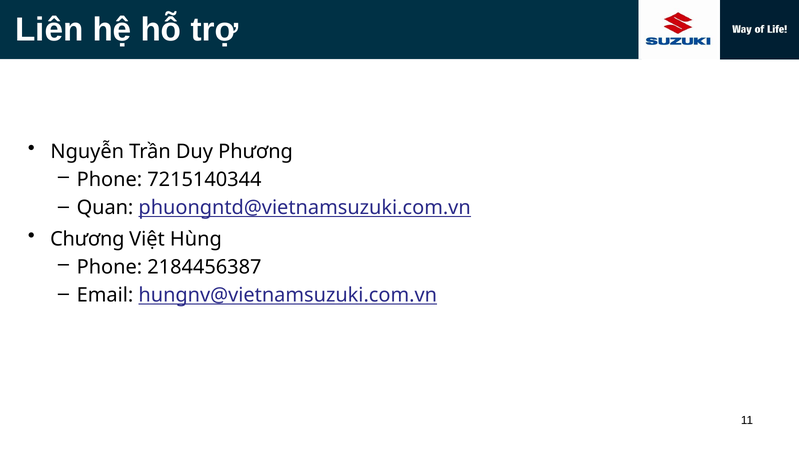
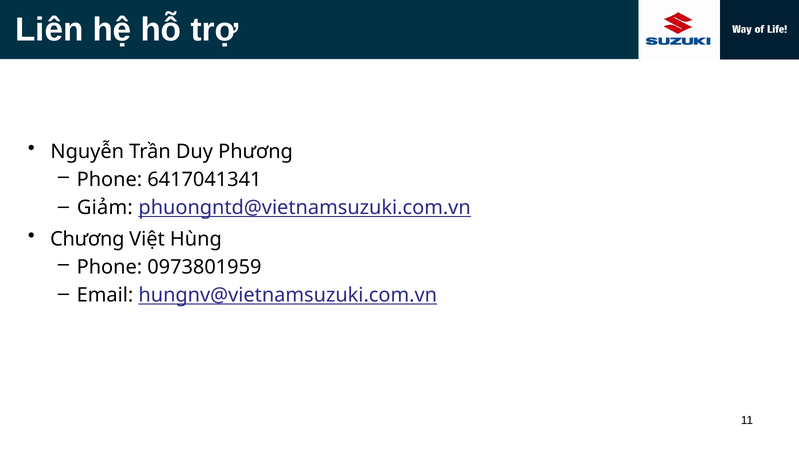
7215140344: 7215140344 -> 6417041341 (204, 179)
Quan: Quan -> Giảm (105, 207)
2184456387: 2184456387 -> 0973801959 (204, 267)
